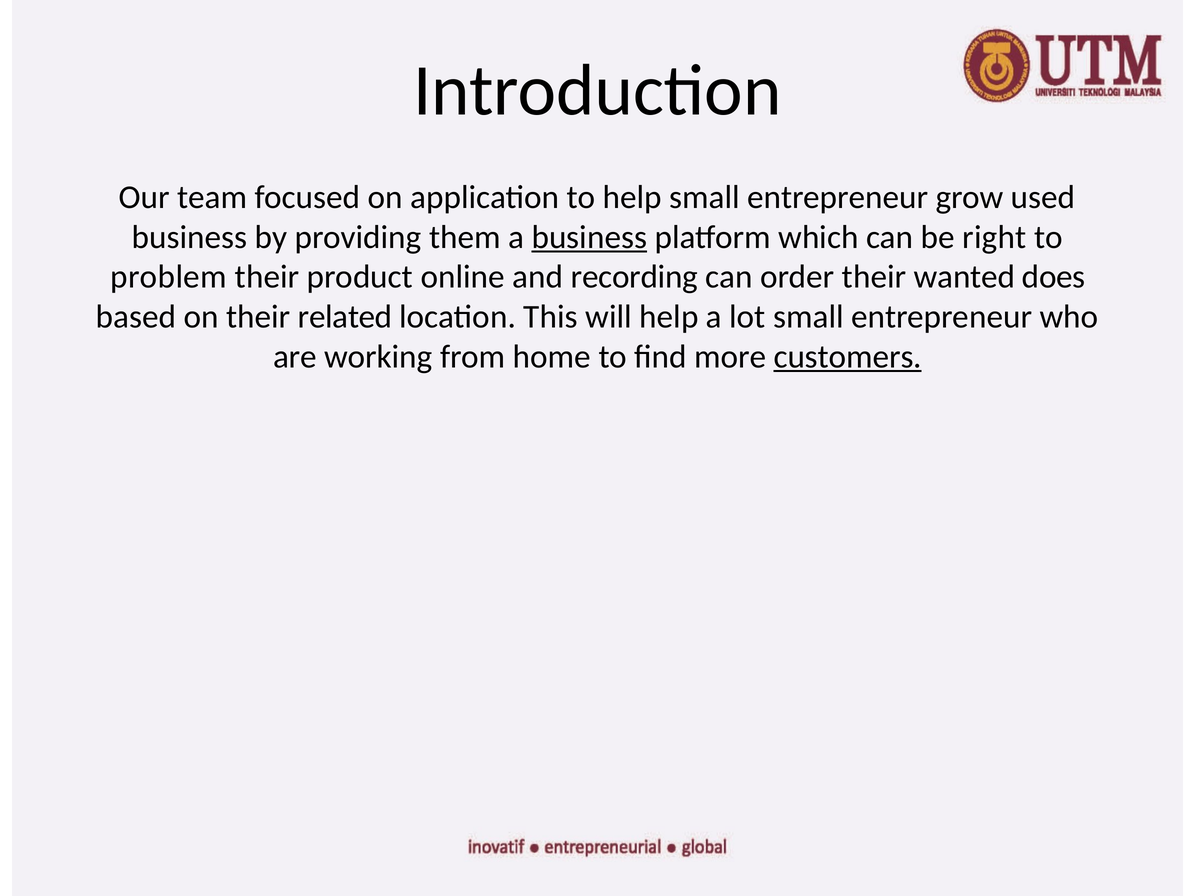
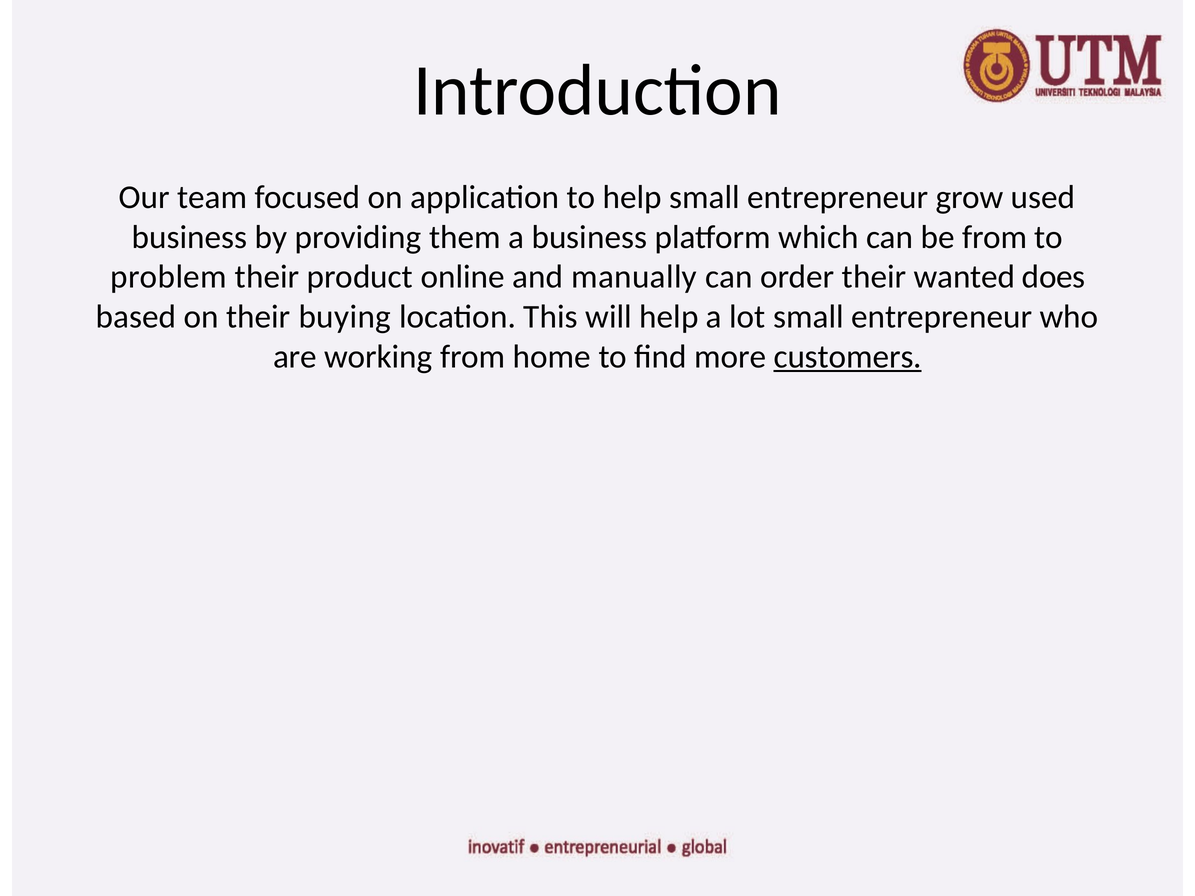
business underline: present -> none (589, 237)
be right: right -> from (995, 237)
recording: recording -> manually (634, 277)
related: related -> buying (345, 317)
